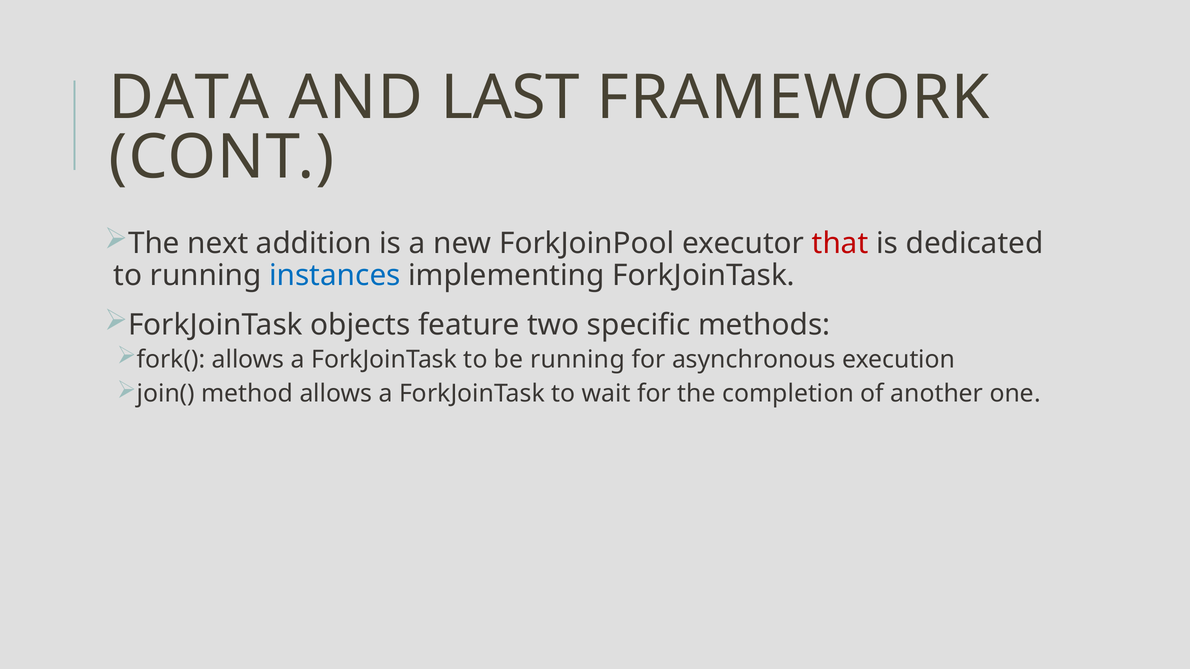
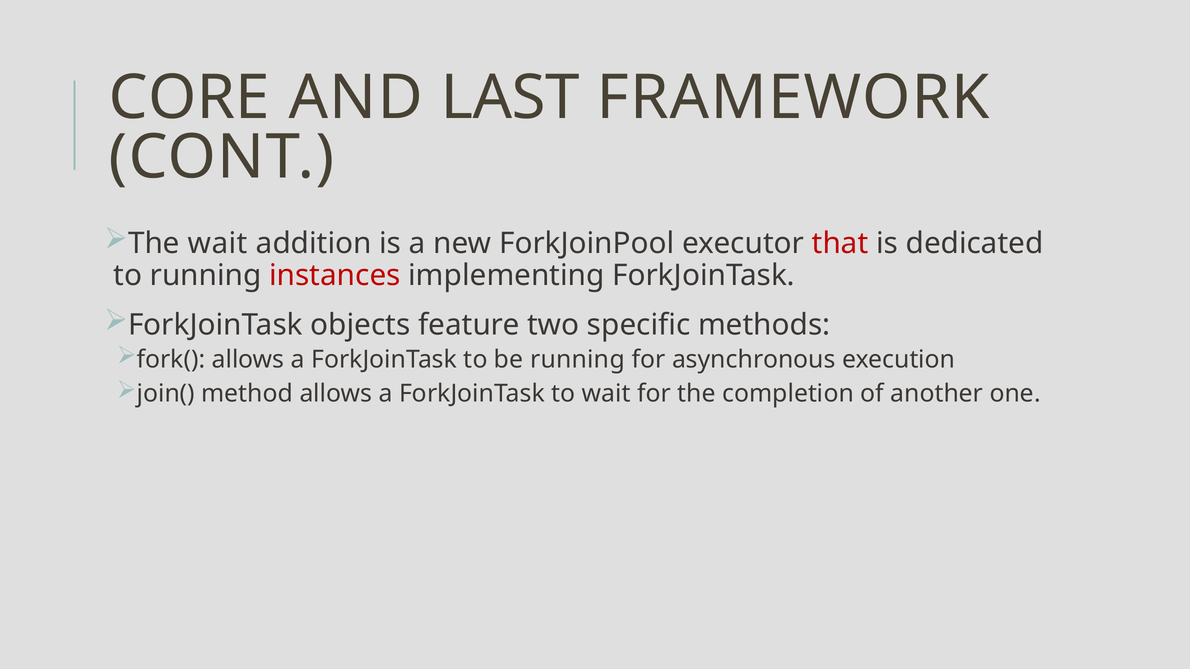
DATA: DATA -> CORE (189, 98)
The next: next -> wait (218, 243)
instances colour: blue -> red (335, 276)
